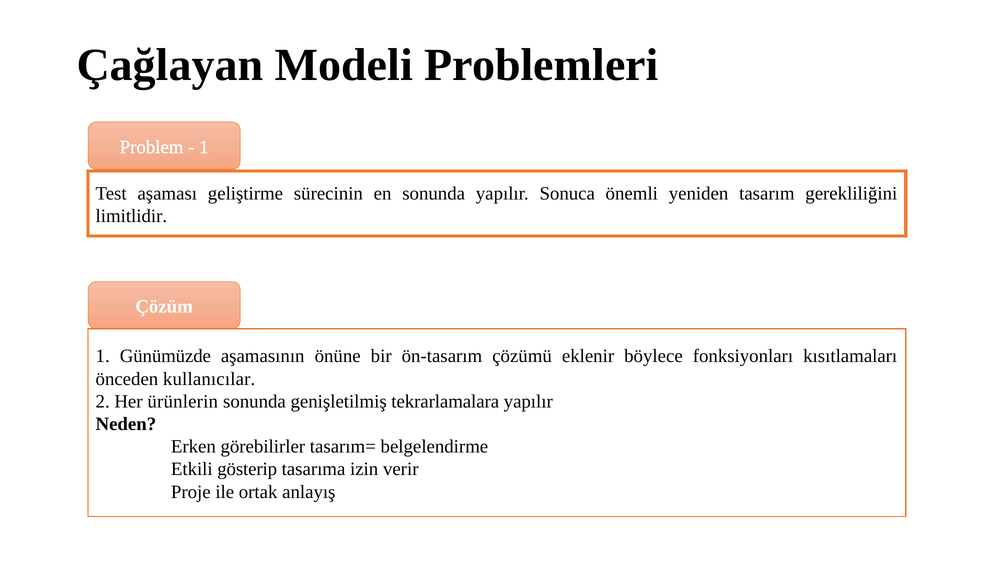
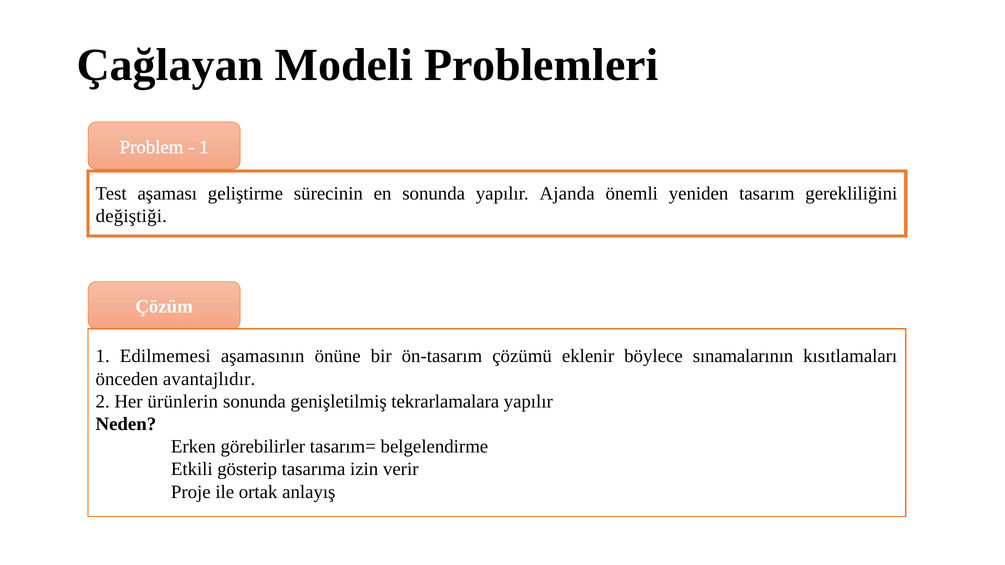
Sonuca: Sonuca -> Ajanda (567, 194)
limitlidir: limitlidir -> değiştiği (131, 216)
Günümüzde: Günümüzde -> Edilmemesi (165, 356)
fonksiyonları: fonksiyonları -> sınamalarının (743, 356)
kullanıcılar: kullanıcılar -> avantajlıdır (209, 379)
